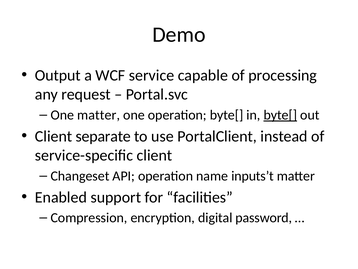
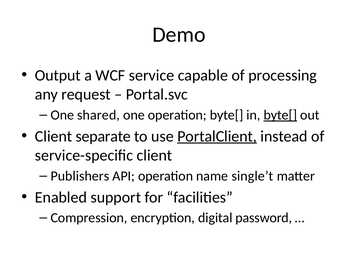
One matter: matter -> shared (99, 115)
PortalClient underline: none -> present (217, 136)
Changeset: Changeset -> Publishers (80, 176)
inputs’t: inputs’t -> single’t (252, 176)
